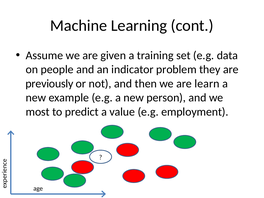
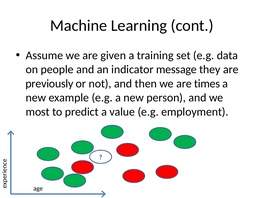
problem: problem -> message (176, 69)
learn: learn -> times (207, 84)
